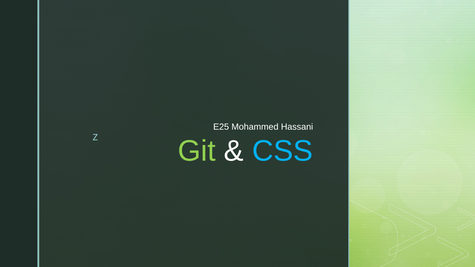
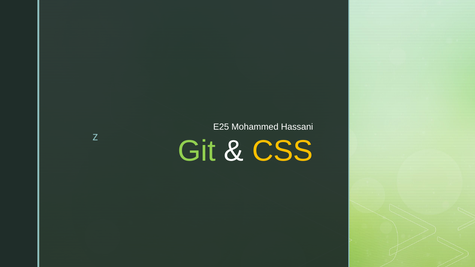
CSS colour: light blue -> yellow (283, 151)
